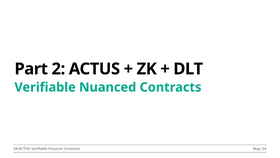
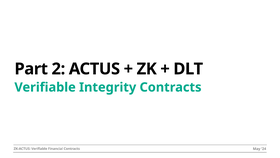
Nuanced: Nuanced -> Integrity (108, 87)
